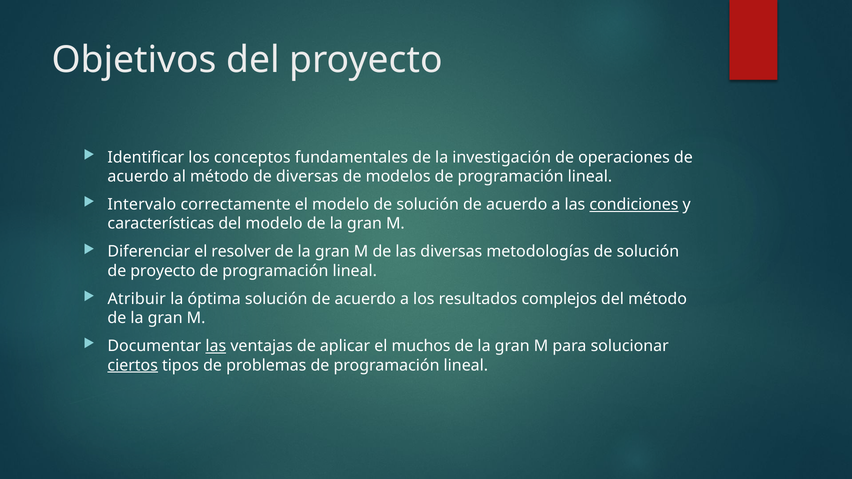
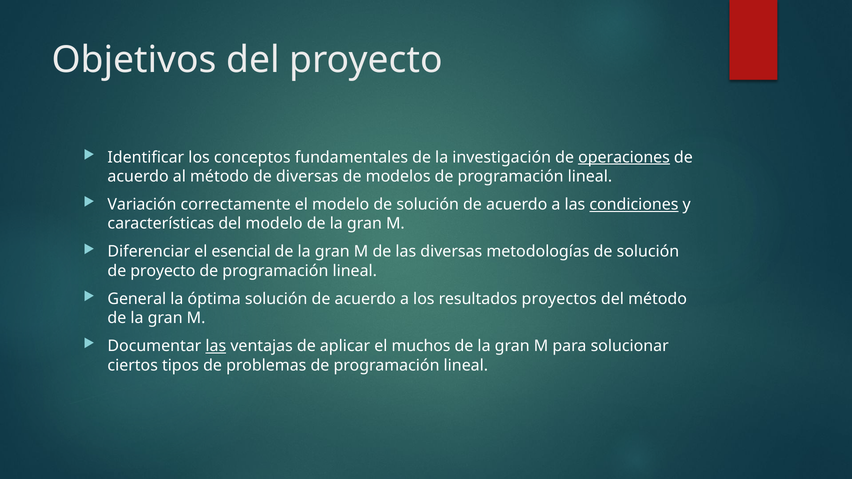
operaciones underline: none -> present (624, 157)
Intervalo: Intervalo -> Variación (142, 205)
resolver: resolver -> esencial (241, 252)
Atribuir: Atribuir -> General (137, 299)
complejos: complejos -> proyectos (559, 299)
ciertos underline: present -> none (133, 365)
